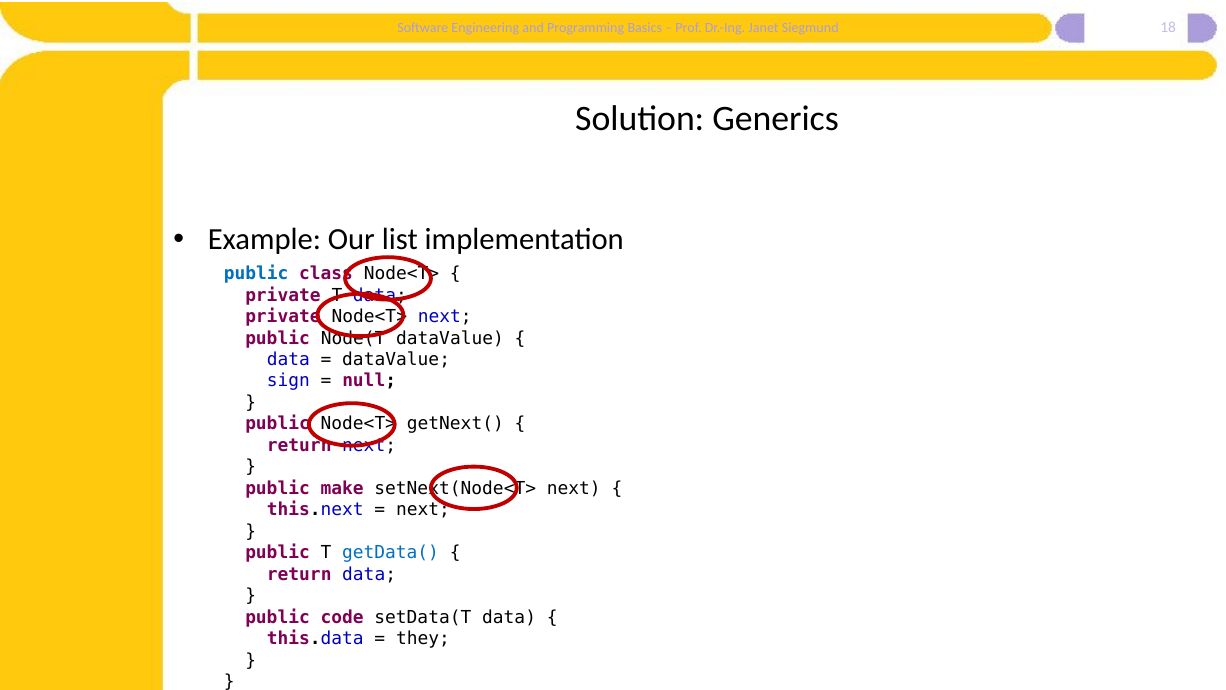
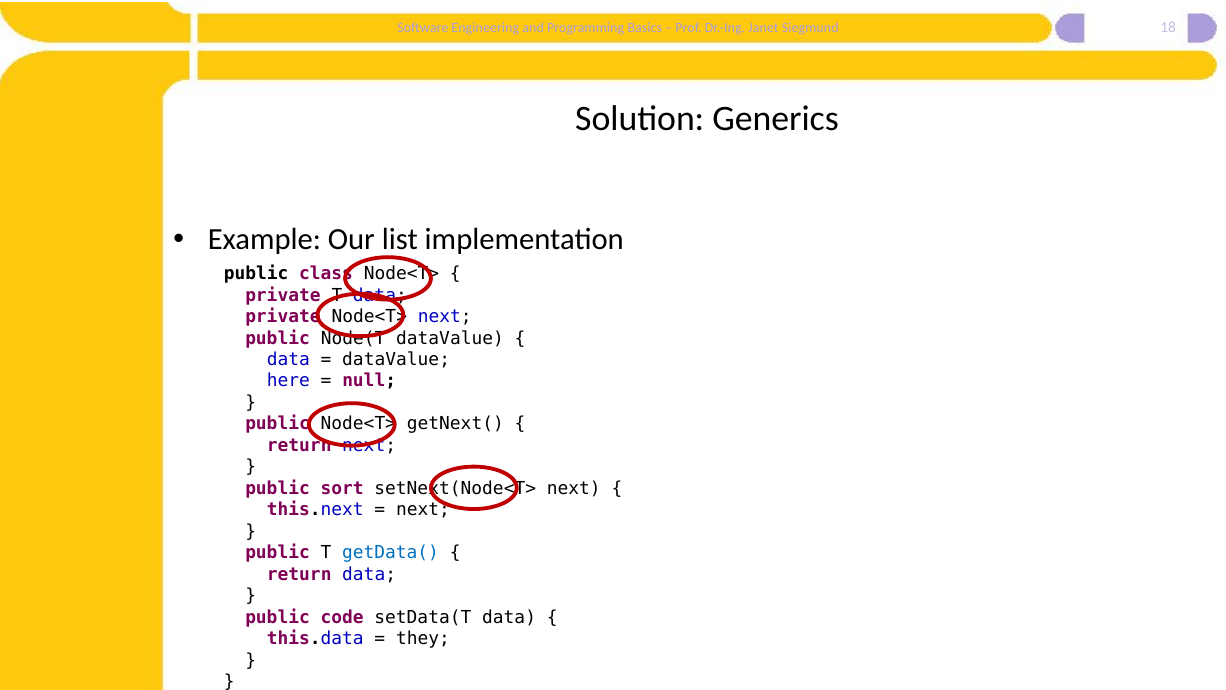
public colour: blue -> black (256, 274)
sign: sign -> here (288, 381)
make: make -> sort (342, 488)
